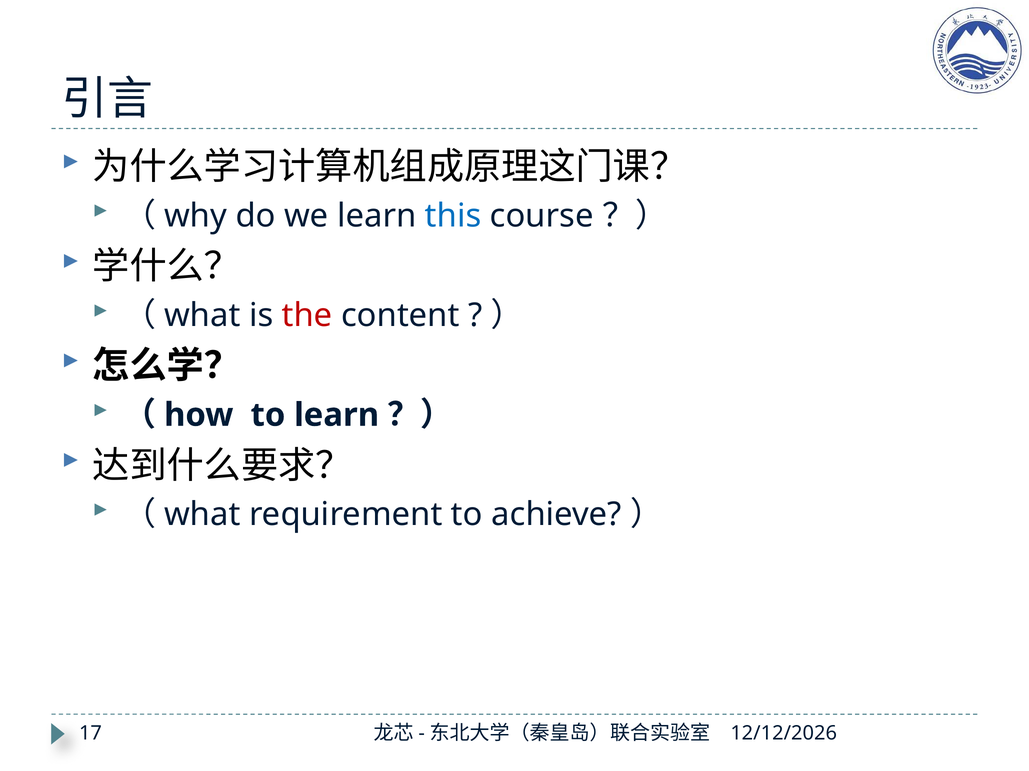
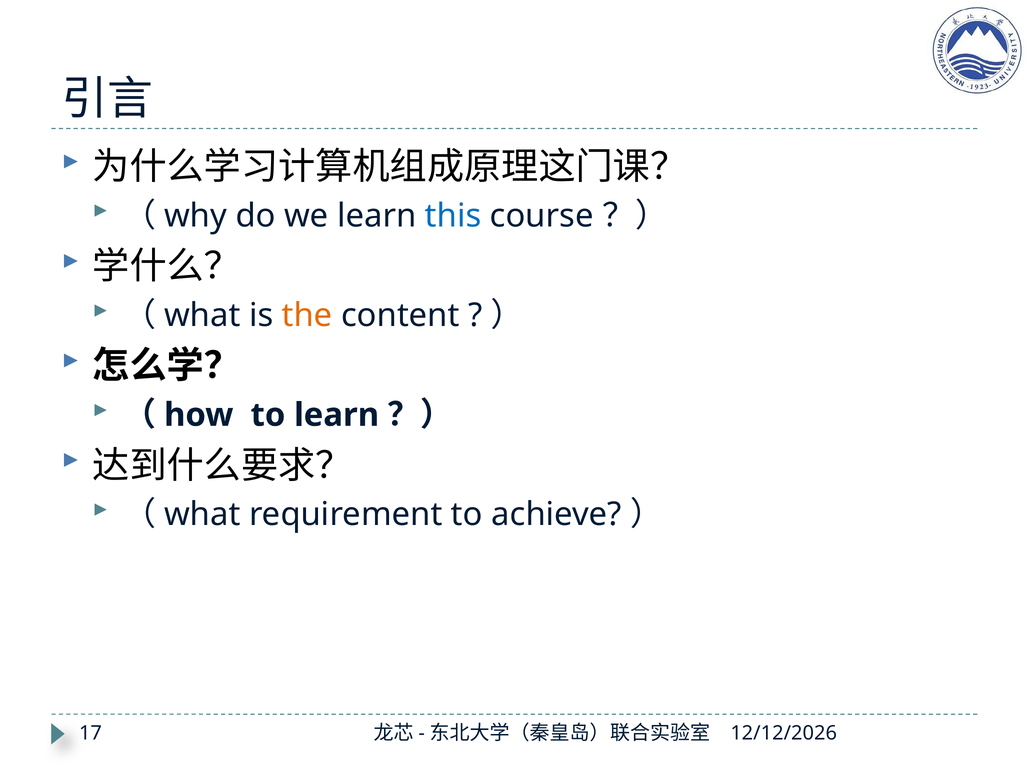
the colour: red -> orange (307, 316)
